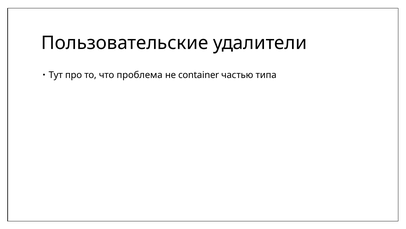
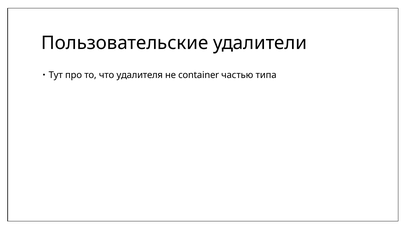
проблема: проблема -> удалителя (140, 75)
